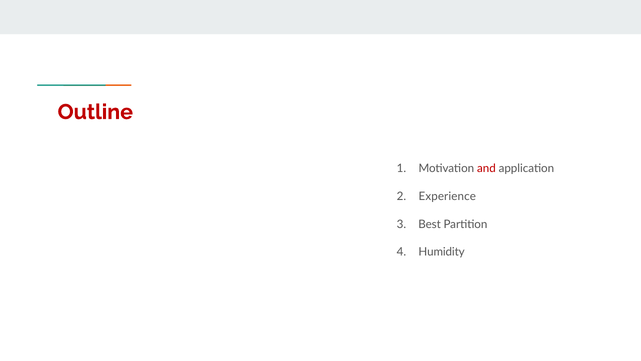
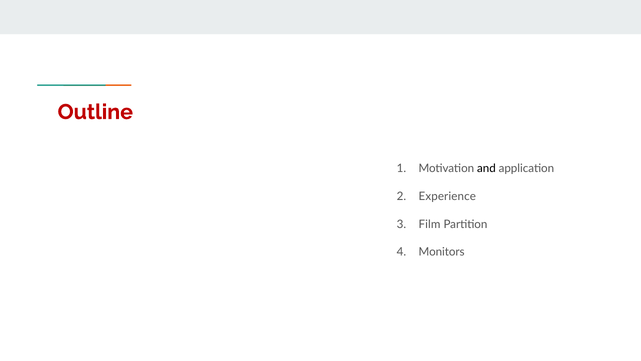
and colour: red -> black (486, 168)
Best: Best -> Film (429, 224)
Humidity: Humidity -> Monitors (442, 252)
